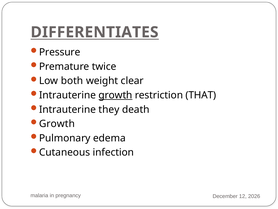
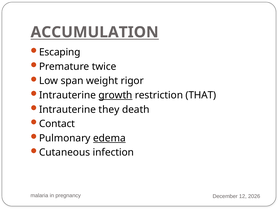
DIFFERENTIATES: DIFFERENTIATES -> ACCUMULATION (95, 32)
Pressure: Pressure -> Escaping (60, 52)
both: both -> span (72, 81)
clear: clear -> rigor (132, 81)
Growth: Growth -> Contact (57, 124)
edema underline: none -> present (109, 138)
